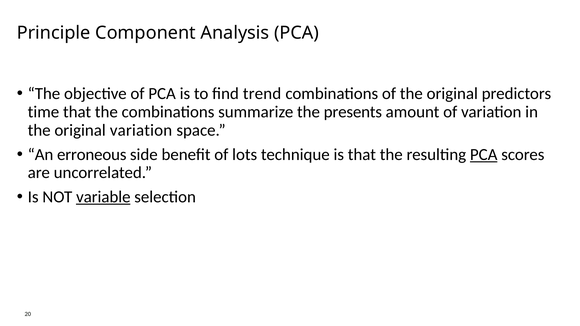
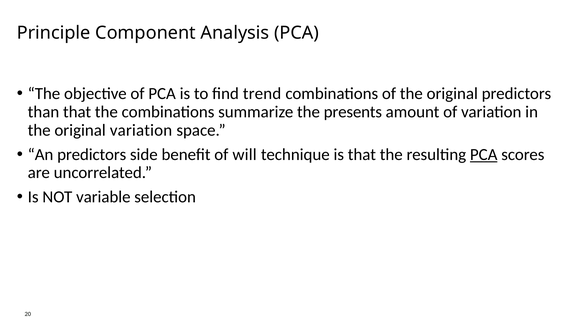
time: time -> than (43, 112)
An erroneous: erroneous -> predictors (92, 155)
lots: lots -> will (245, 155)
variable underline: present -> none (103, 197)
